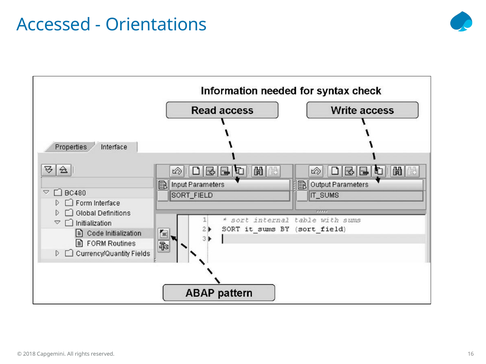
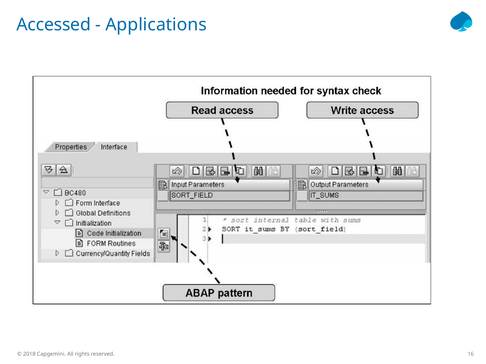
Orientations: Orientations -> Applications (156, 25)
